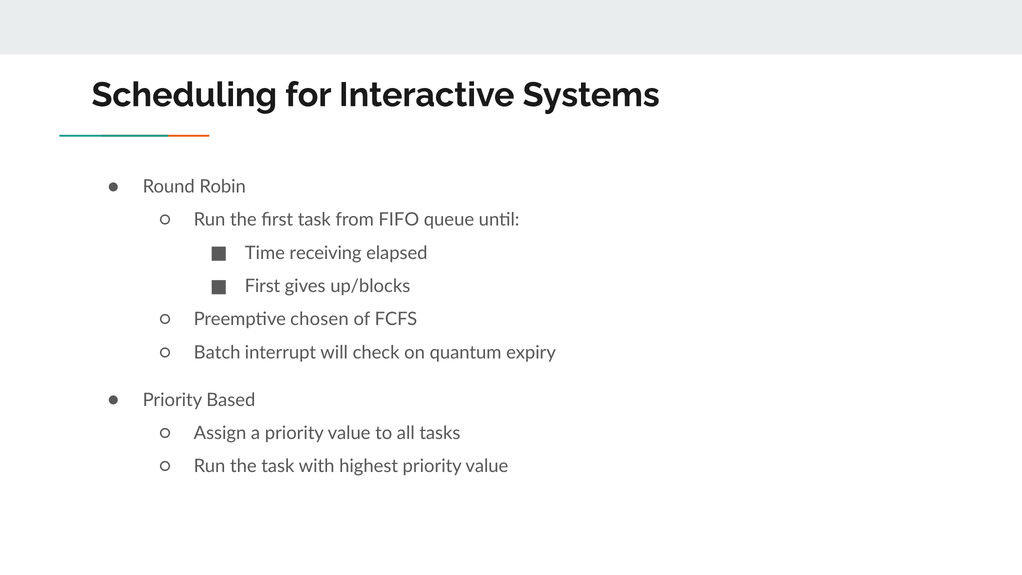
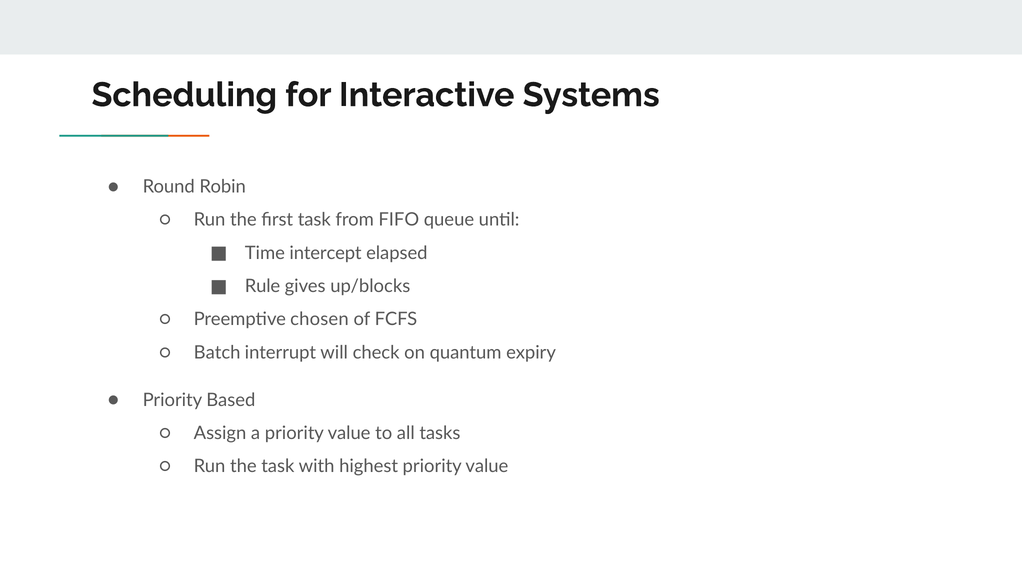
receiving: receiving -> intercept (326, 253)
First: First -> Rule (262, 286)
